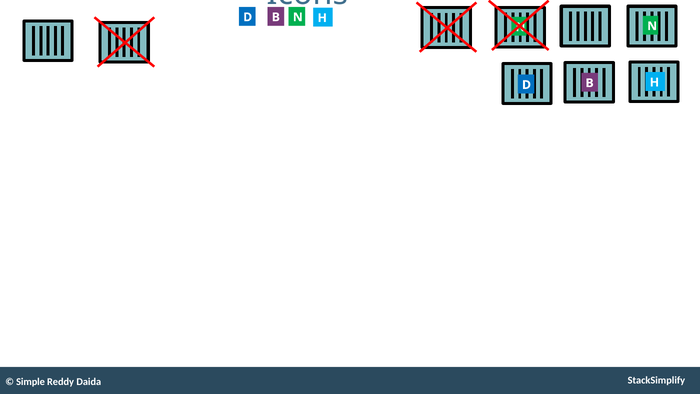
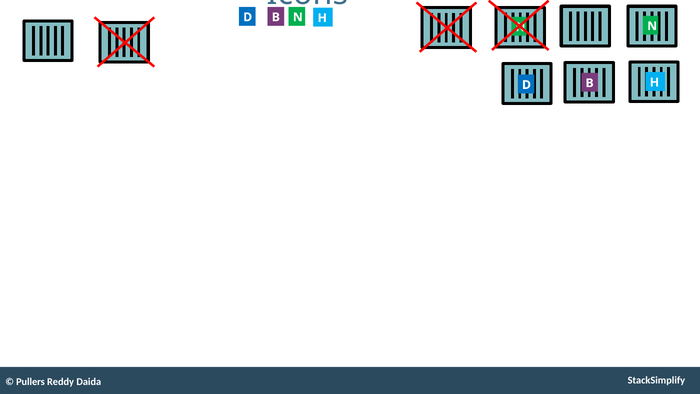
Simple: Simple -> Pullers (31, 382)
